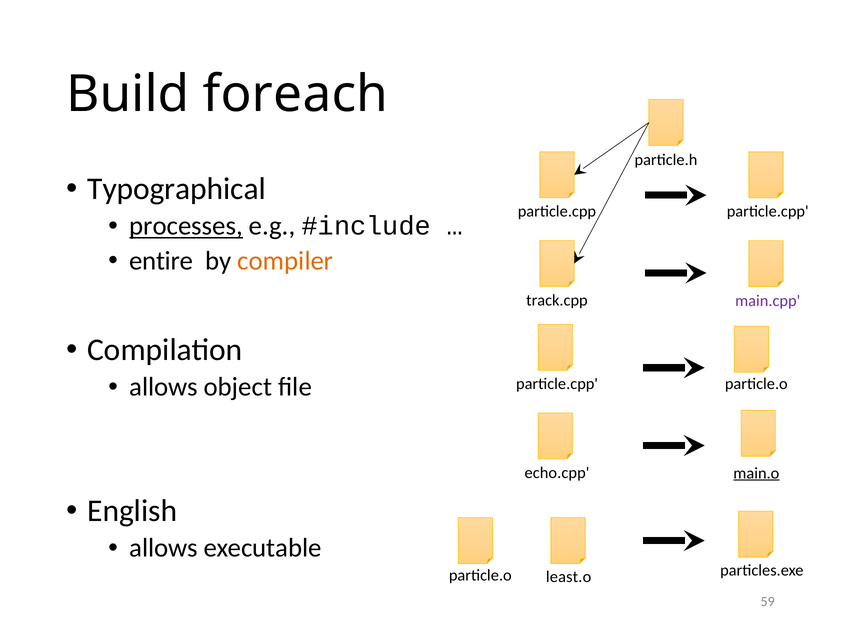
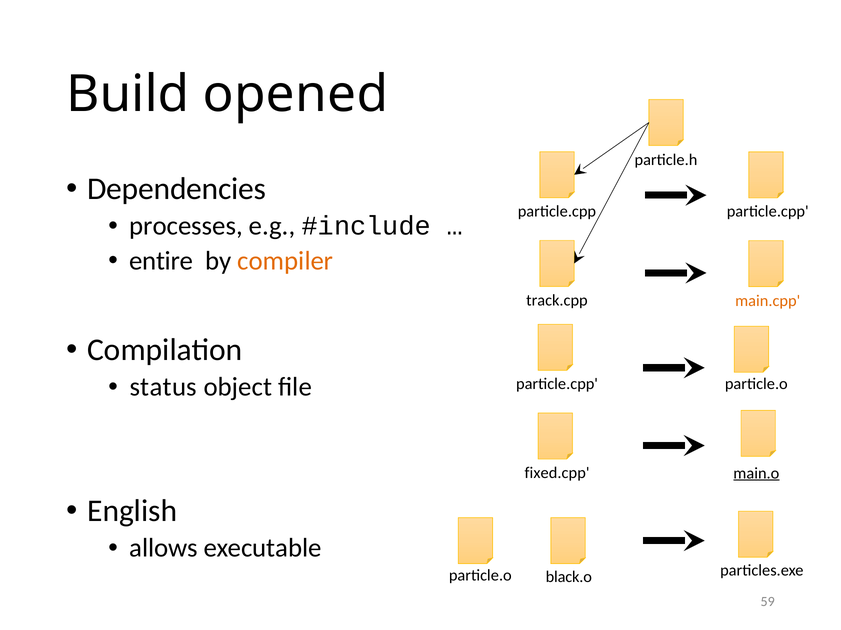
foreach: foreach -> opened (295, 94)
Typographical: Typographical -> Dependencies (177, 189)
processes underline: present -> none (186, 226)
main.cpp colour: purple -> orange (768, 301)
allows: allows -> status (163, 388)
echo.cpp: echo.cpp -> fixed.cpp (557, 474)
least.o: least.o -> black.o (569, 578)
